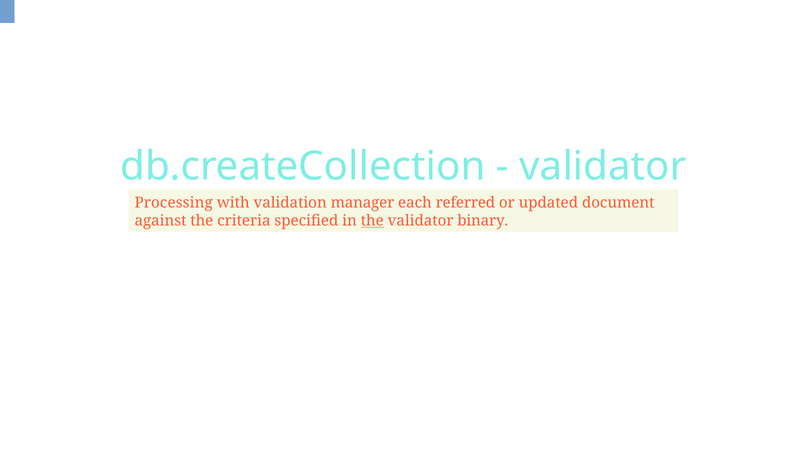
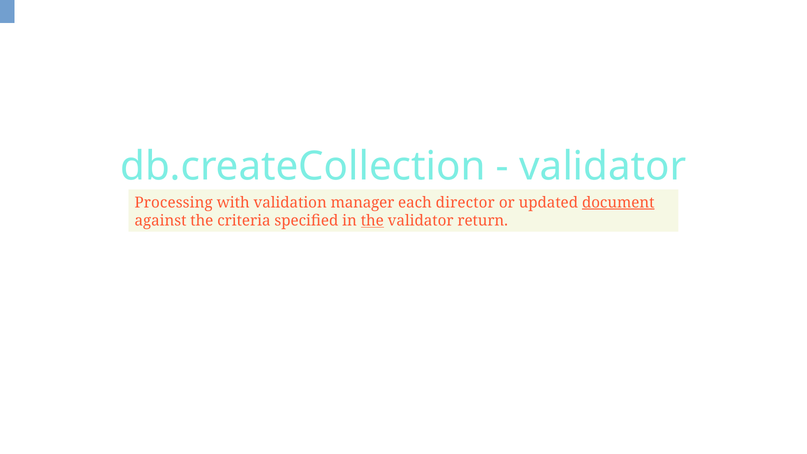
referred: referred -> director (465, 203)
document underline: none -> present (618, 203)
binary: binary -> return (483, 221)
